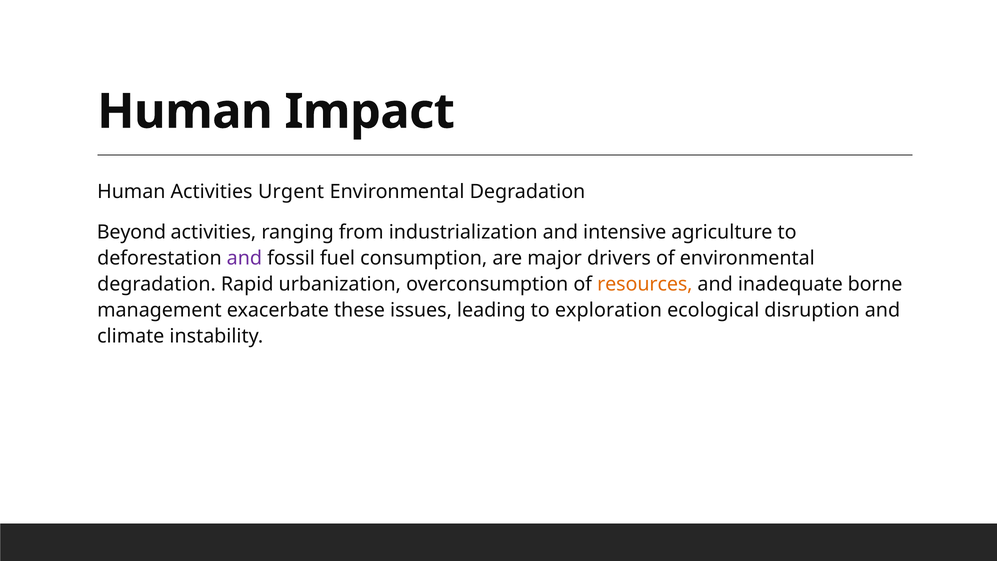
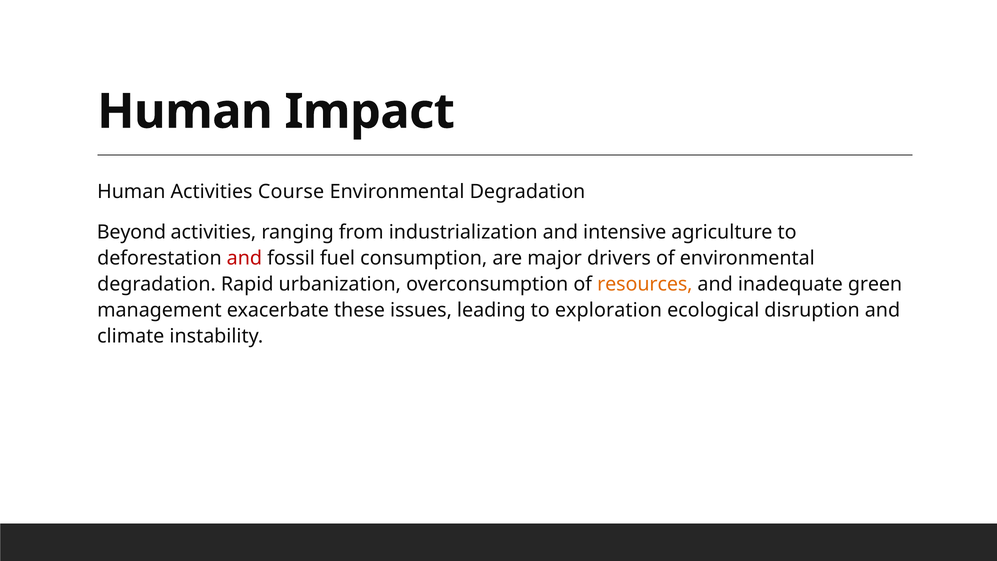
Urgent: Urgent -> Course (291, 192)
and colour: purple -> red (244, 258)
borne: borne -> green (875, 284)
